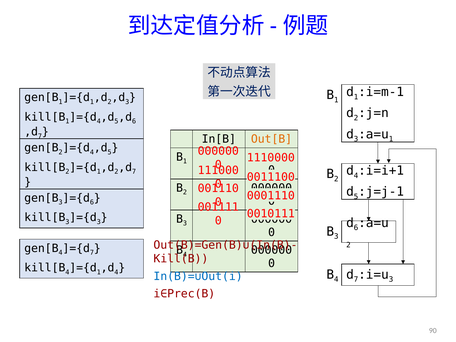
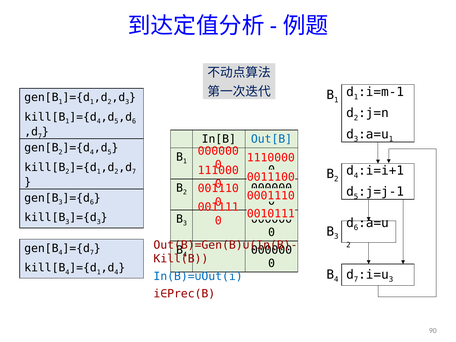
Out[B colour: orange -> blue (272, 139)
